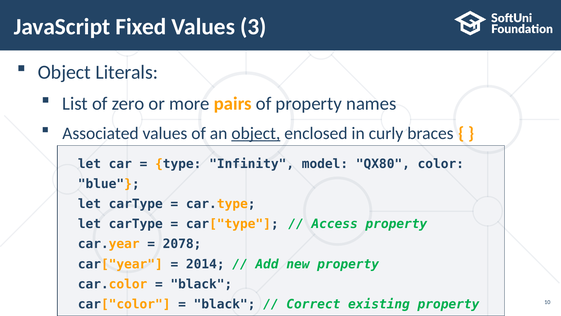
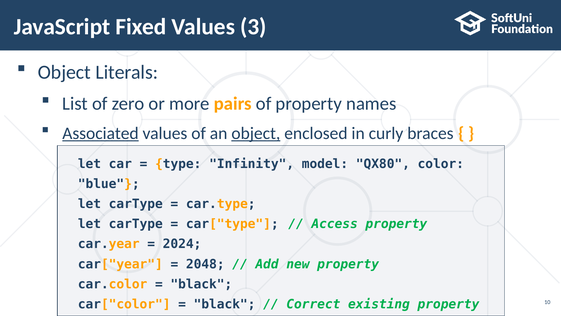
Associated underline: none -> present (100, 133)
2078: 2078 -> 2024 (182, 244)
2014: 2014 -> 2048 (205, 264)
